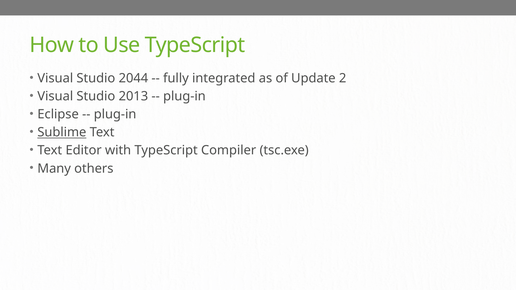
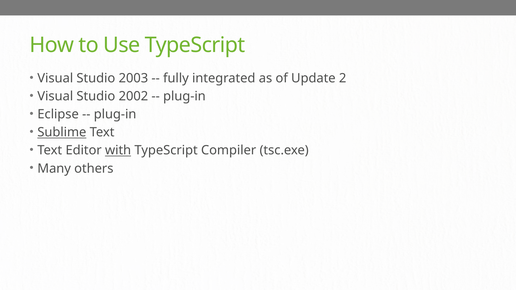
2044: 2044 -> 2003 (133, 78)
2013: 2013 -> 2002 (133, 96)
with underline: none -> present (118, 151)
